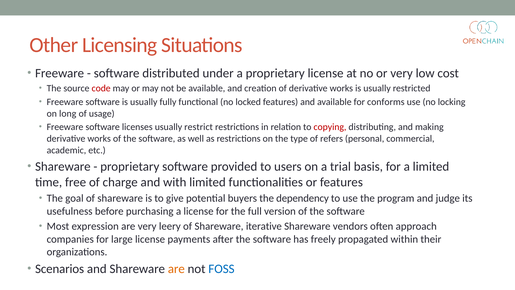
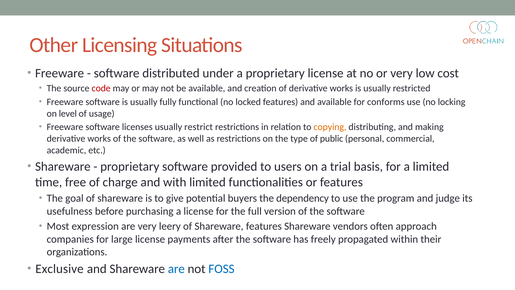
long: long -> level (68, 113)
copying colour: red -> orange (330, 127)
refers: refers -> public (332, 139)
Shareware iterative: iterative -> features (264, 226)
Scenarios: Scenarios -> Exclusive (59, 269)
are colour: orange -> blue (176, 269)
